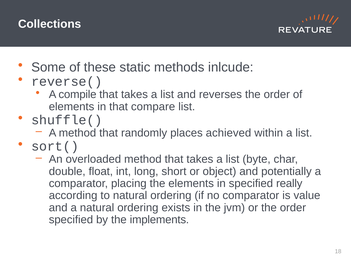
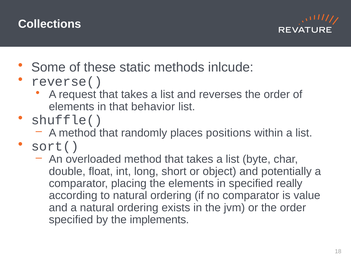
compile: compile -> request (77, 95)
compare: compare -> behavior (153, 107)
achieved: achieved -> positions (228, 133)
